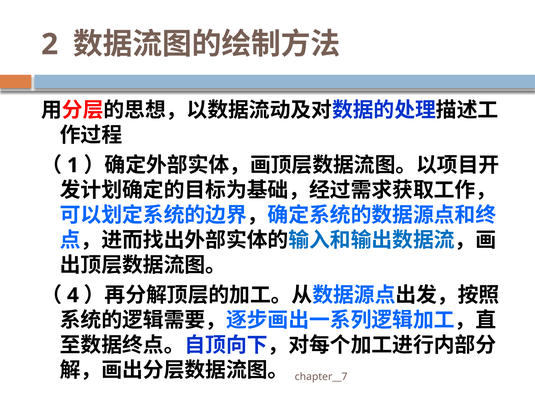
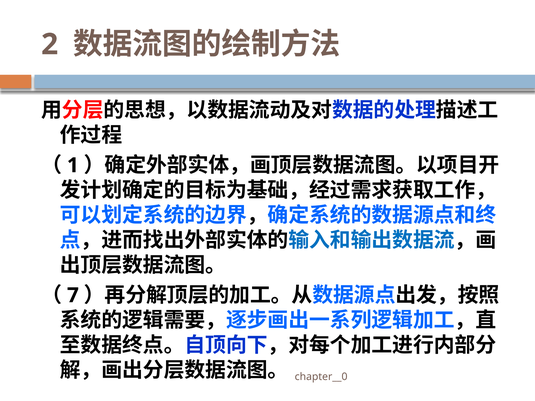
4: 4 -> 7 (73, 296)
chapter__7: chapter__7 -> chapter__0 (321, 377)
